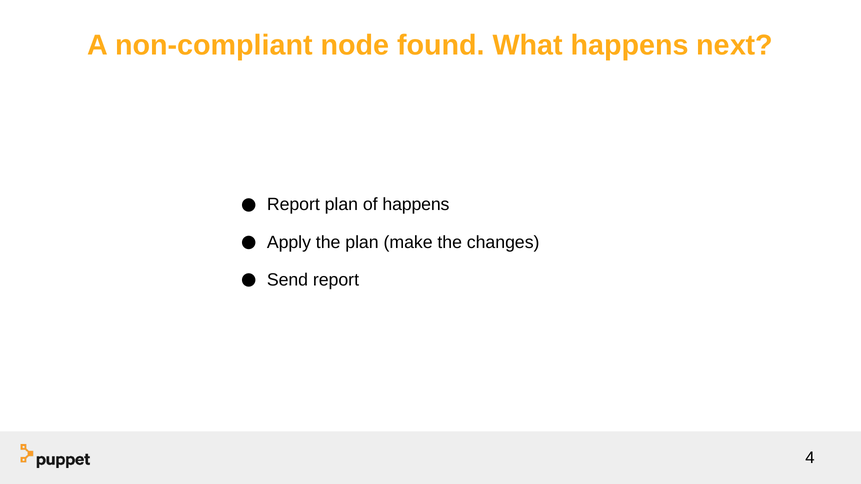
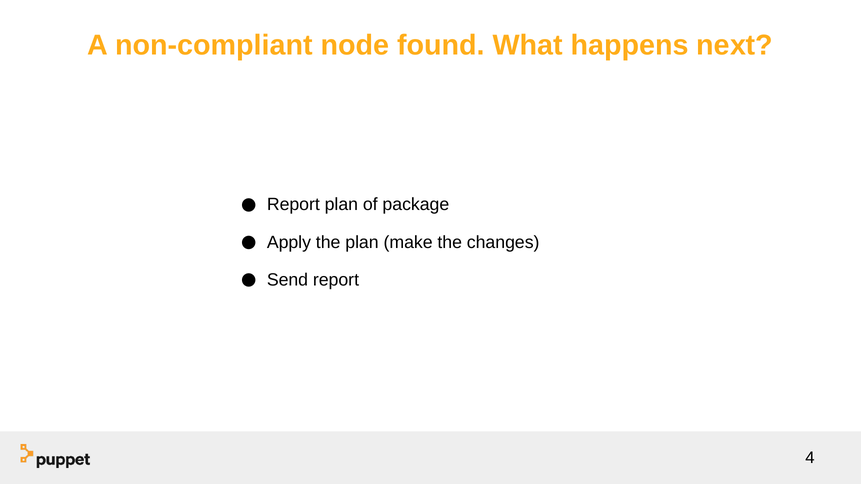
of happens: happens -> package (416, 205)
